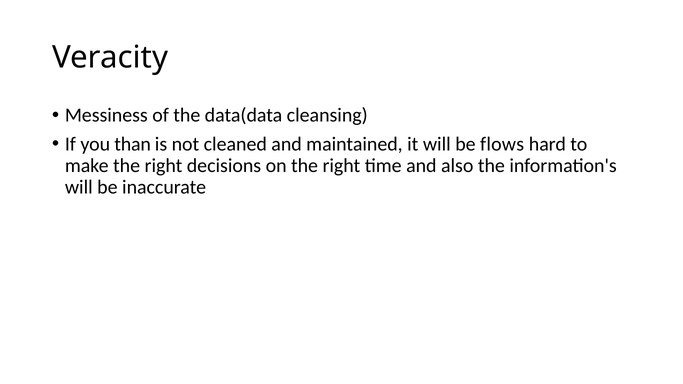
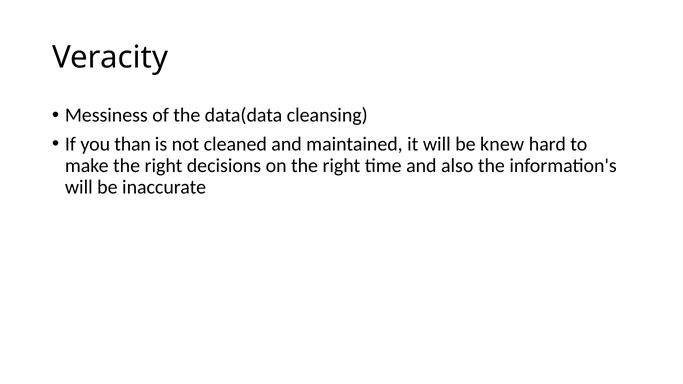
flows: flows -> knew (502, 144)
